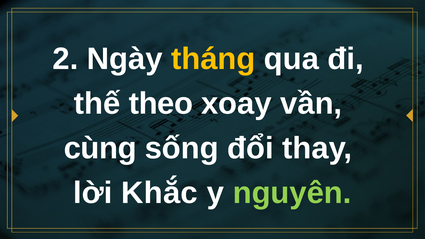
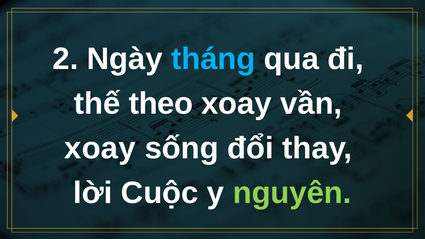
tháng colour: yellow -> light blue (213, 59)
cùng: cùng -> xoay (100, 148)
Khắc: Khắc -> Cuộc (160, 193)
